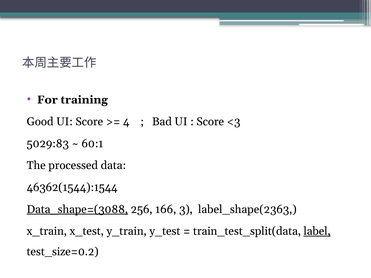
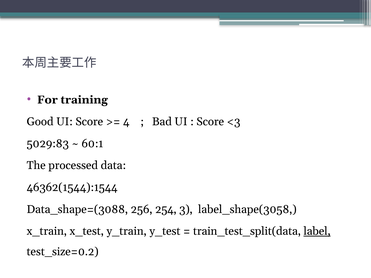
Data_shape=(3088 underline: present -> none (77, 210)
166: 166 -> 254 (166, 210)
label_shape(2363: label_shape(2363 -> label_shape(3058 (247, 210)
